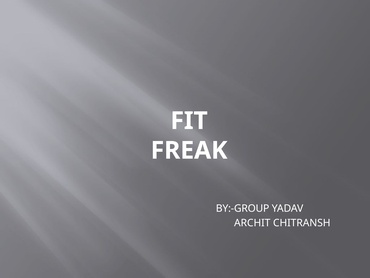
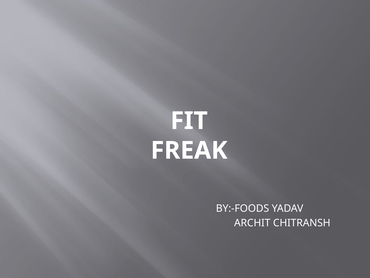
BY:-GROUP: BY:-GROUP -> BY:-FOODS (243, 208)
